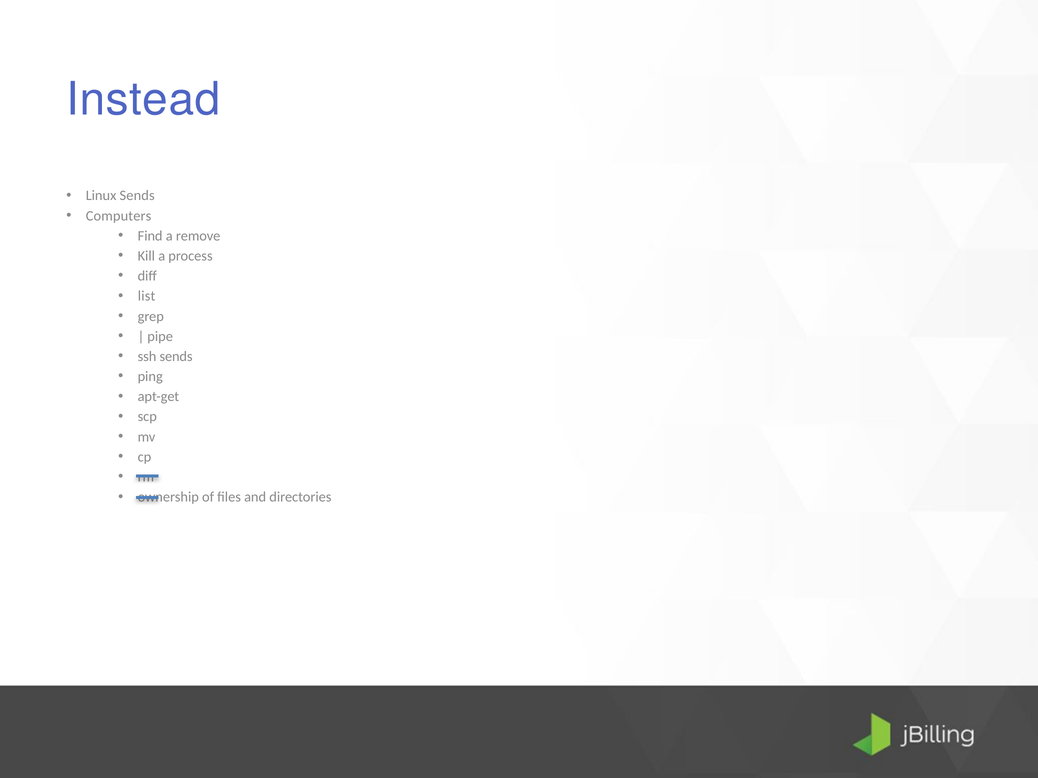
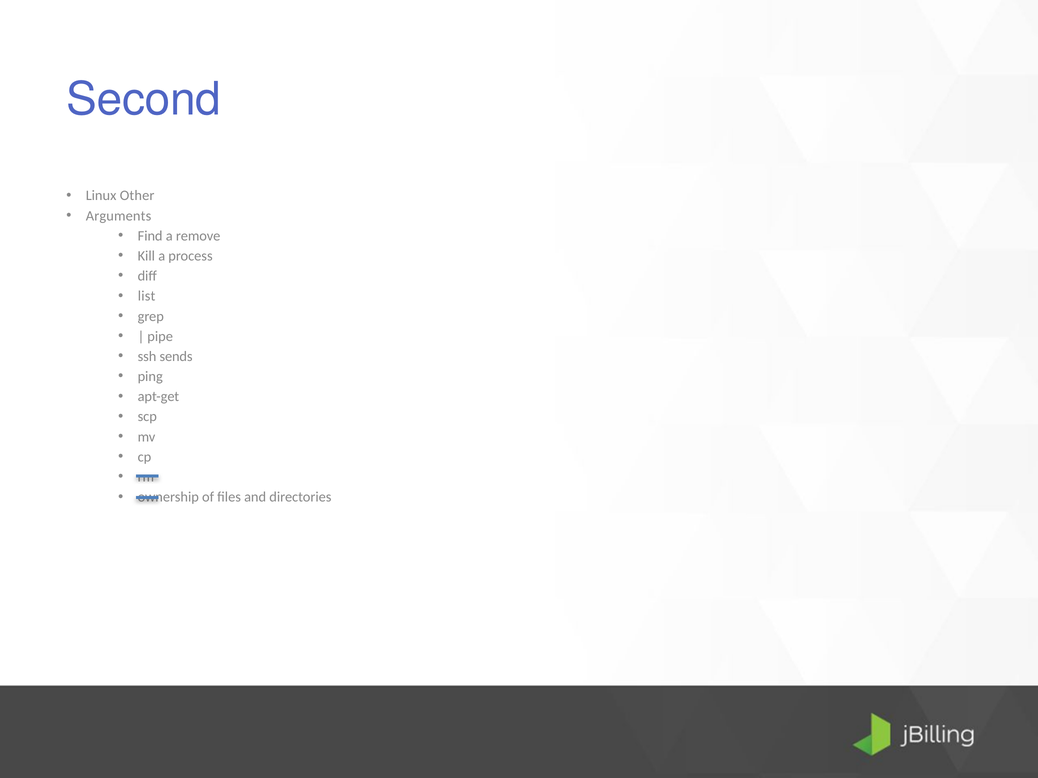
Instead: Instead -> Second (144, 100)
Linux Sends: Sends -> Other (137, 196)
Computers: Computers -> Arguments (119, 216)
